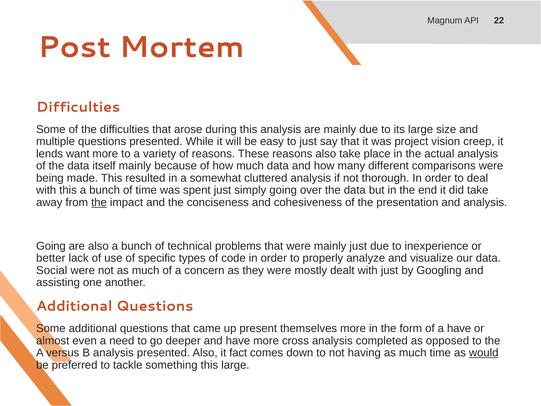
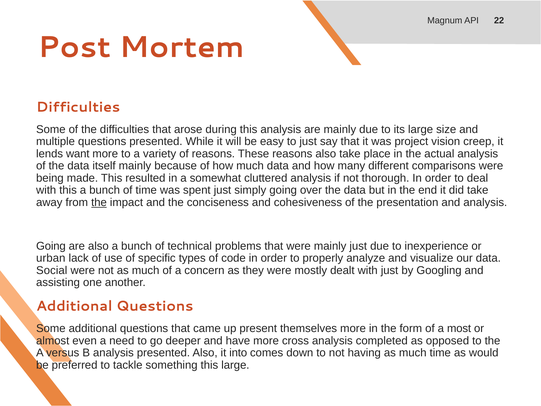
better: better -> urban (51, 258)
a have: have -> most (459, 328)
fact: fact -> into (238, 353)
would underline: present -> none (484, 353)
